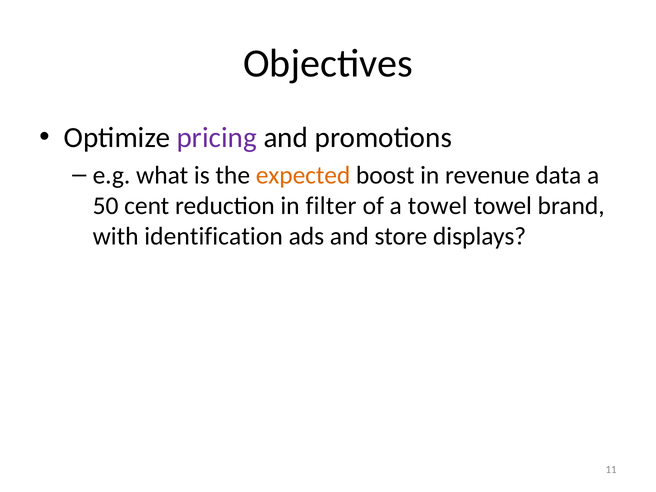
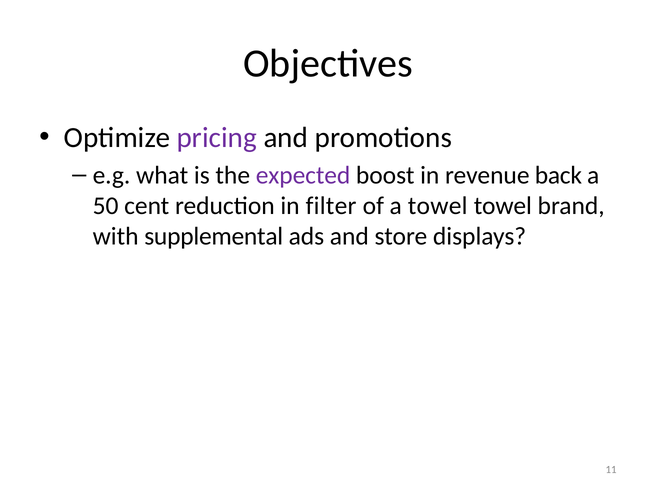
expected colour: orange -> purple (303, 175)
data: data -> back (558, 175)
identification: identification -> supplemental (214, 237)
